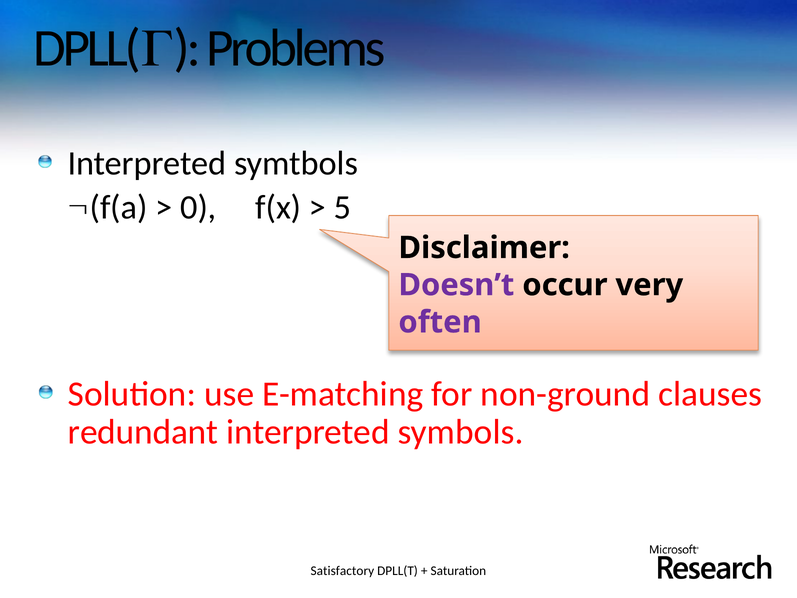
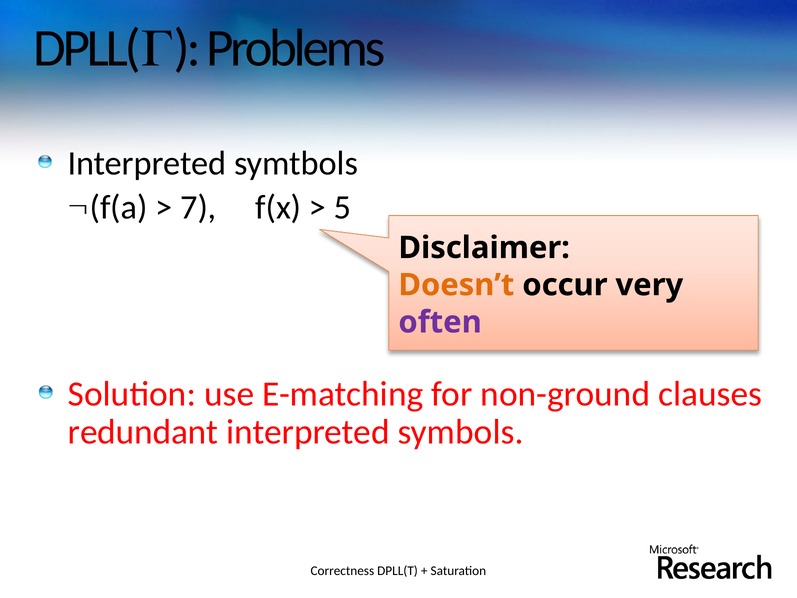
0: 0 -> 7 (198, 207)
Doesn’t colour: purple -> orange (456, 285)
Satisfactory: Satisfactory -> Correctness (342, 571)
